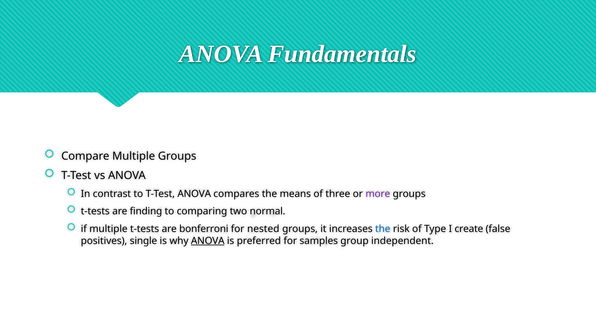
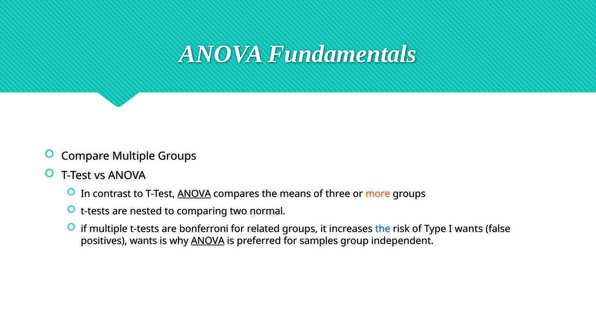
ANOVA underline: none -> present (194, 194)
more colour: purple -> orange (378, 194)
finding: finding -> nested (146, 211)
nested: nested -> related (263, 229)
I create: create -> wants (469, 229)
positives single: single -> wants (144, 241)
